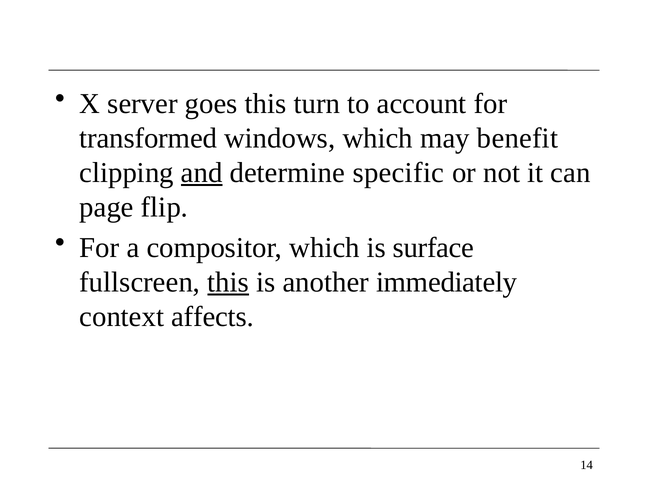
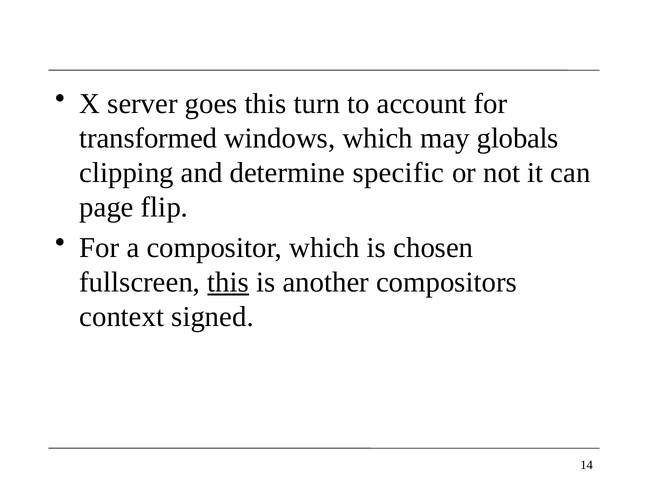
benefit: benefit -> globals (518, 138)
and underline: present -> none (202, 173)
surface: surface -> chosen (433, 248)
immediately: immediately -> compositors (446, 282)
affects: affects -> signed (213, 317)
